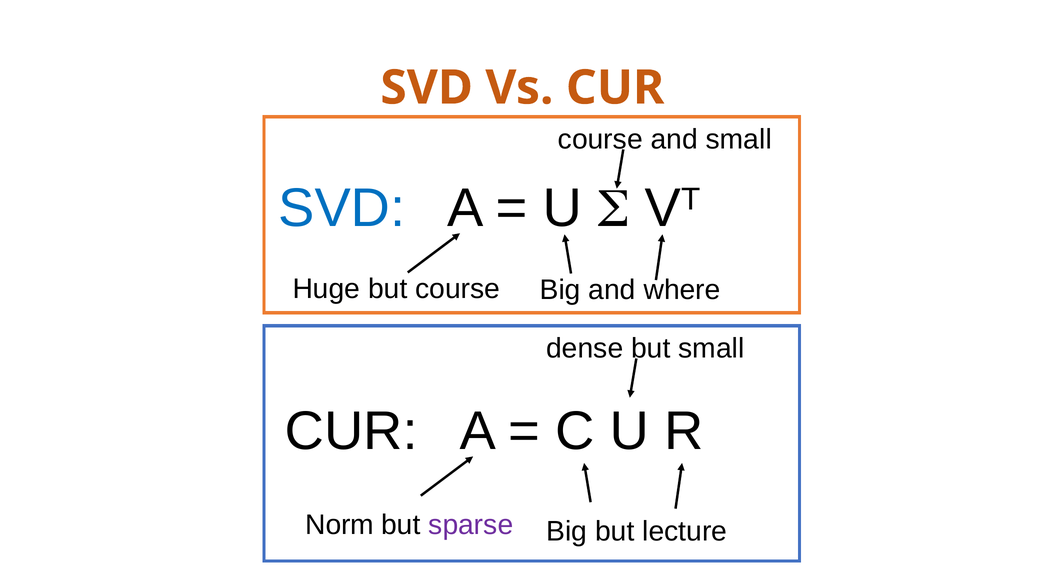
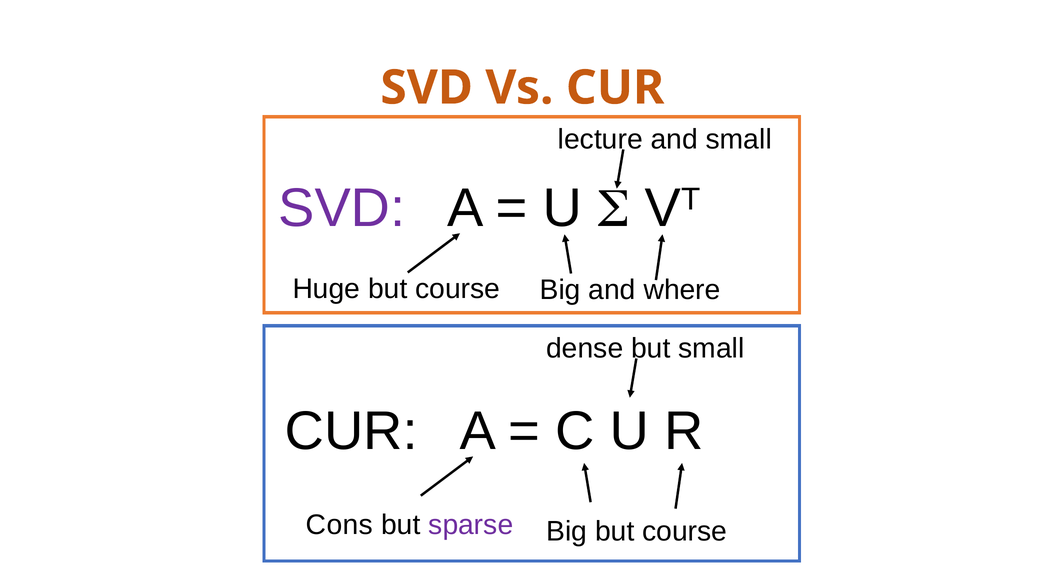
course: course -> lecture (600, 139)
SVD colour: blue -> purple (342, 208)
Norm: Norm -> Cons (339, 525)
Big but lecture: lecture -> course (685, 531)
